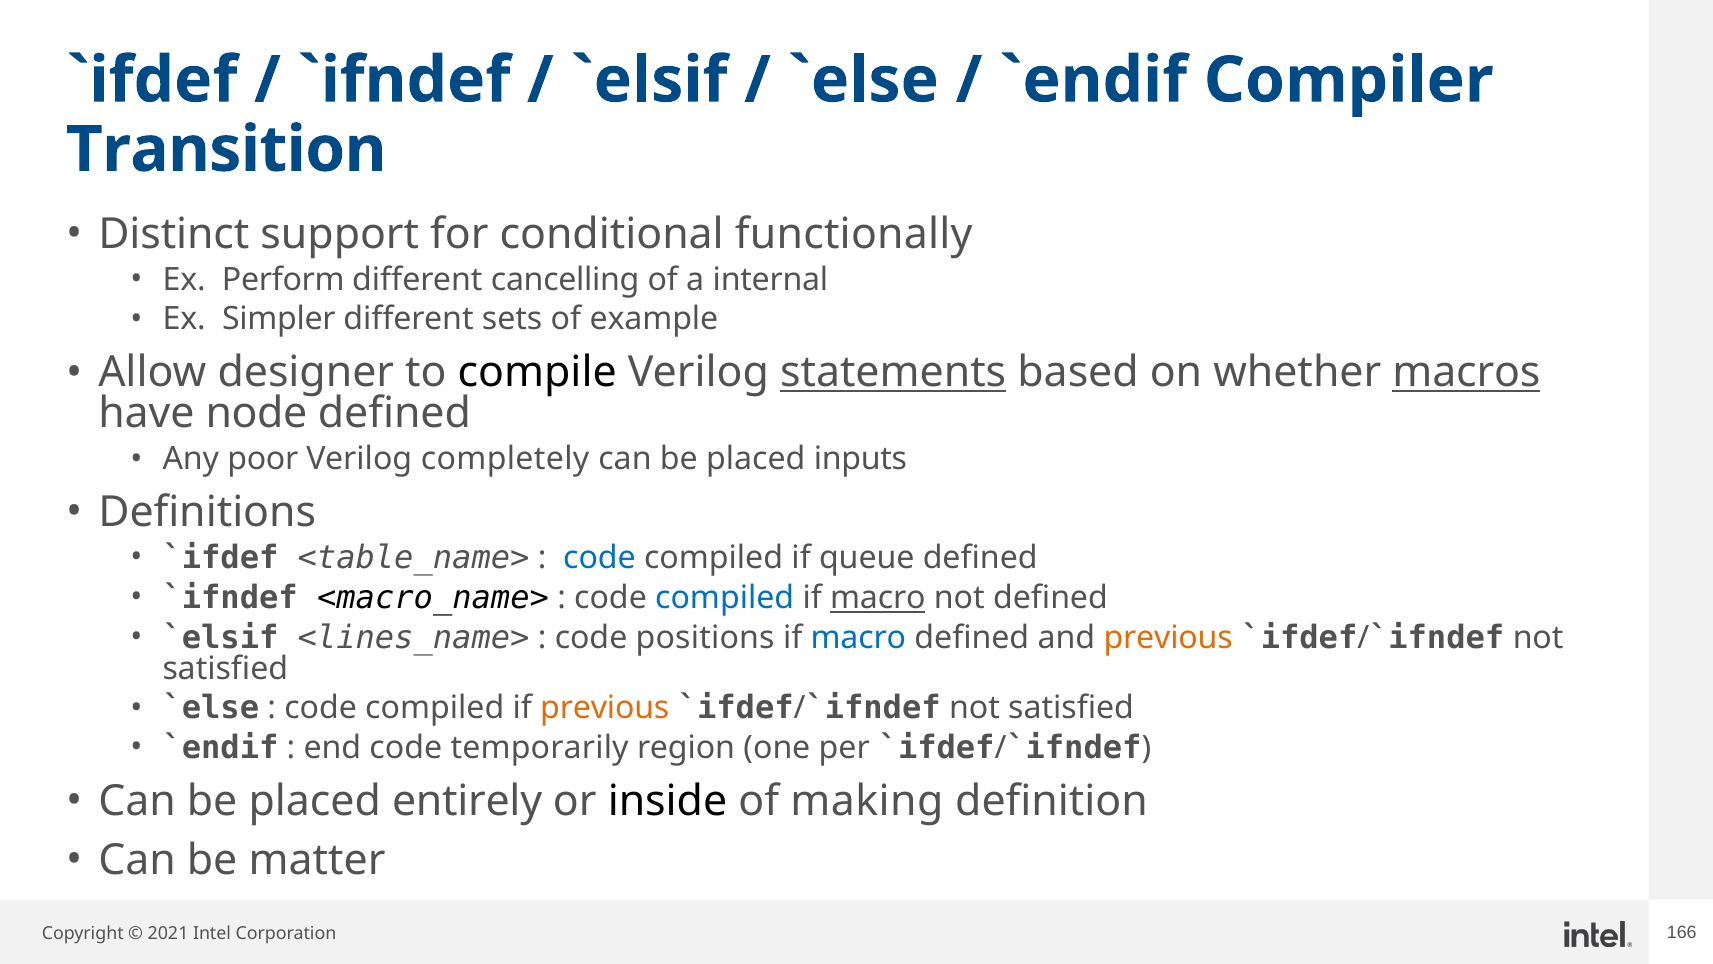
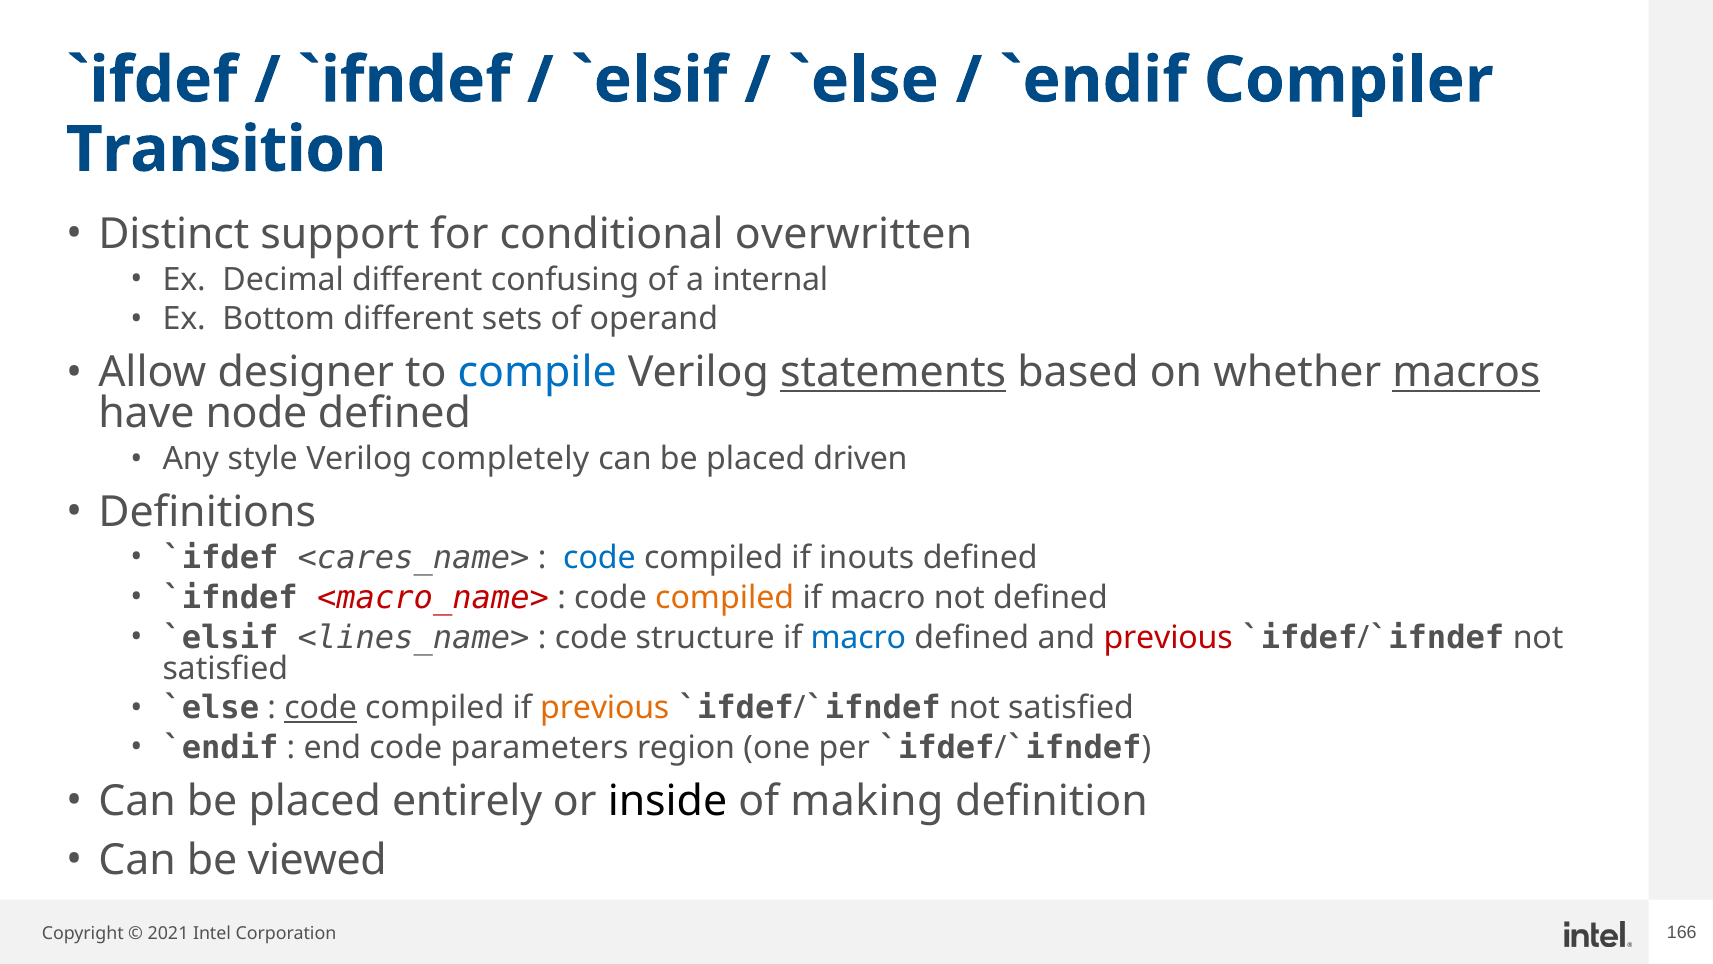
functionally: functionally -> overwritten (854, 234)
Perform: Perform -> Decimal (283, 279)
cancelling: cancelling -> confusing (565, 279)
Simpler: Simpler -> Bottom (279, 319)
example: example -> operand (654, 319)
compile colour: black -> blue (537, 372)
poor: poor -> style (263, 459)
inputs: inputs -> driven (860, 459)
<table_name>: <table_name> -> <cares_name> (414, 558)
queue: queue -> inouts (867, 558)
<macro_name> colour: black -> red (433, 597)
compiled colour: blue -> orange (725, 597)
macro underline: present -> none (878, 597)
positions: positions -> structure (705, 637)
previous colour: orange -> red (1168, 637)
code underline: none -> present (321, 708)
temporarily: temporarily -> parameters (540, 748)
matter: matter -> viewed (317, 860)
